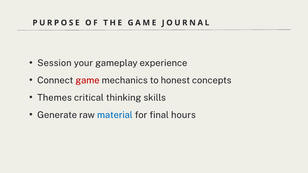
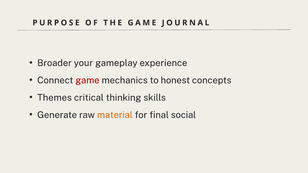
Session: Session -> Broader (54, 63)
material colour: blue -> orange (115, 115)
hours: hours -> social (183, 115)
